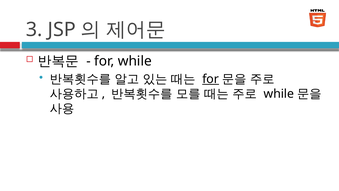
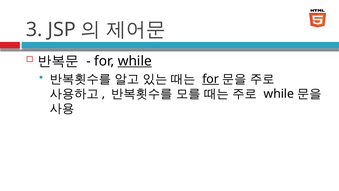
while underline: none -> present (135, 61)
